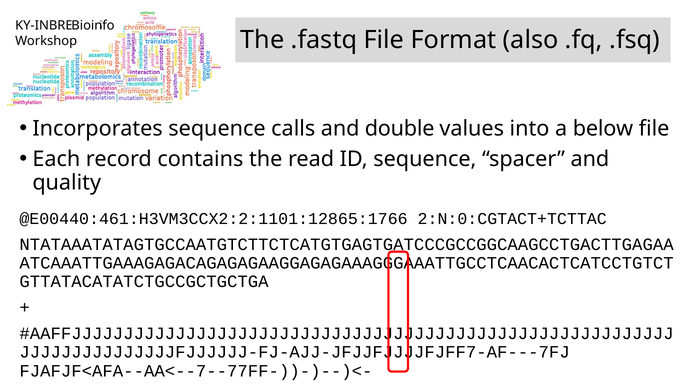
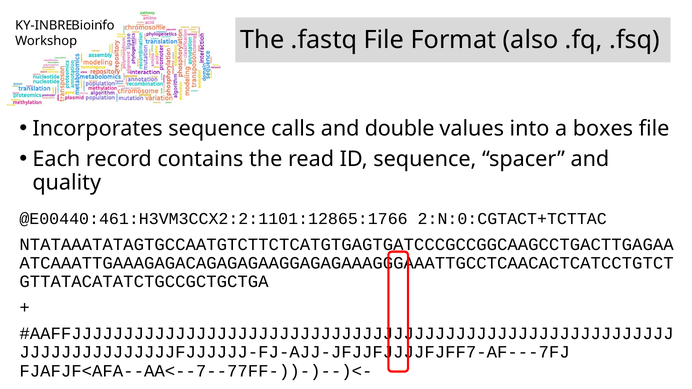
below: below -> boxes (603, 129)
